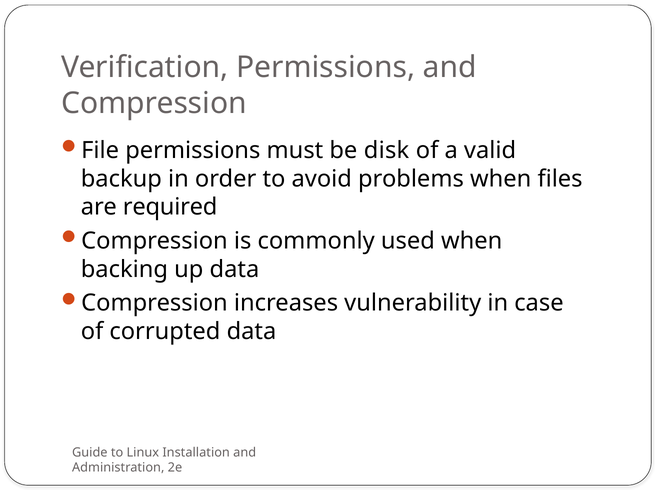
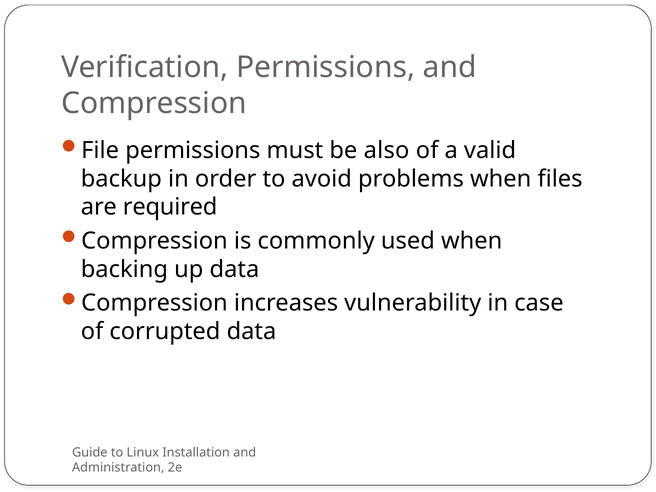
disk: disk -> also (387, 150)
